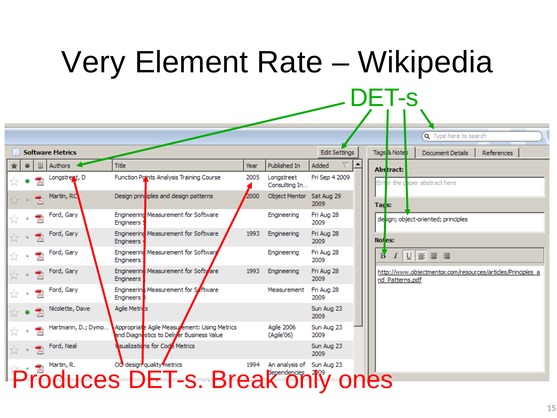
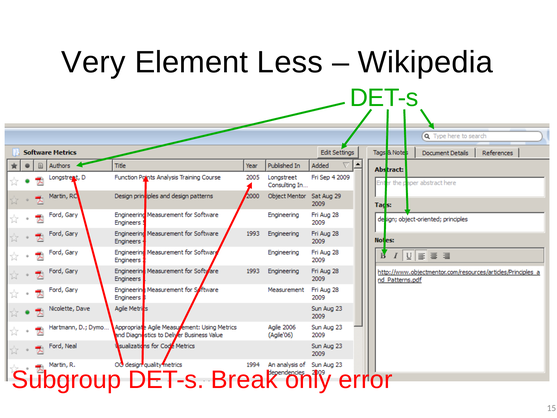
Rate: Rate -> Less (290, 62)
Produces: Produces -> Subgroup (66, 380)
ones: ones -> error (366, 380)
